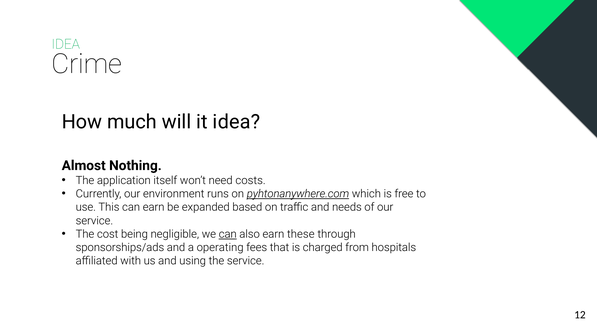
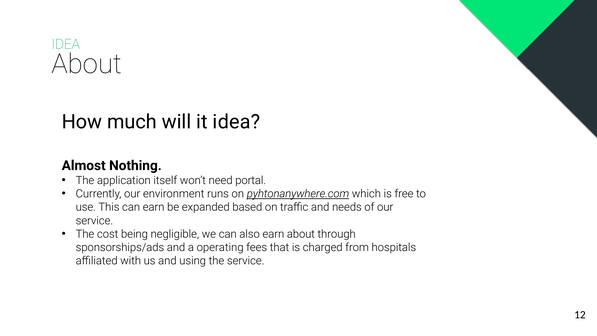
Crime: Crime -> About (87, 64)
costs: costs -> portal (251, 180)
can underline: present -> none (228, 234)
earn these: these -> about (301, 234)
